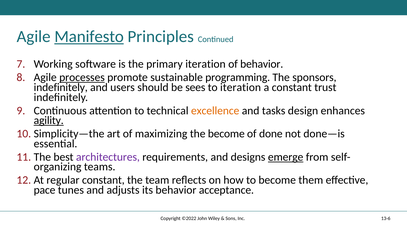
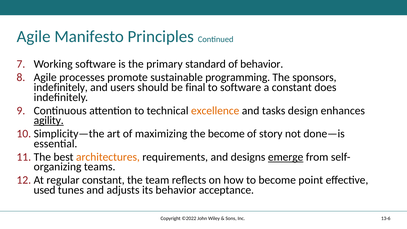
Manifesto underline: present -> none (89, 37)
primary iteration: iteration -> standard (206, 64)
processes underline: present -> none (82, 77)
sees: sees -> final (195, 87)
to iteration: iteration -> software (241, 87)
trust: trust -> does (325, 87)
done: done -> story (271, 134)
architectures colour: purple -> orange (108, 157)
them: them -> point (311, 180)
pace: pace -> used (45, 190)
